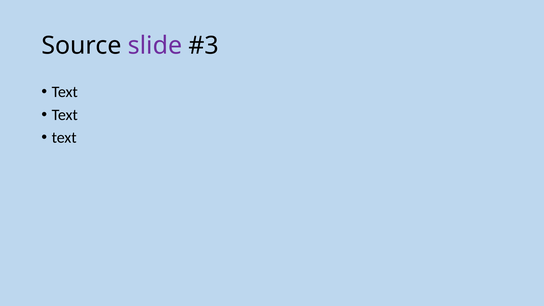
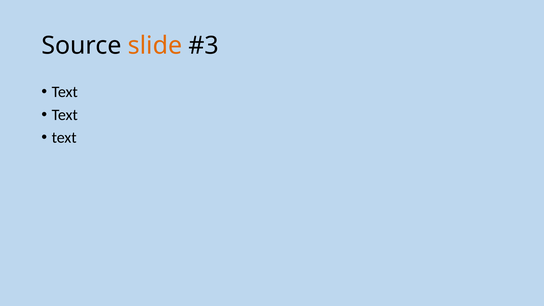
slide colour: purple -> orange (155, 46)
